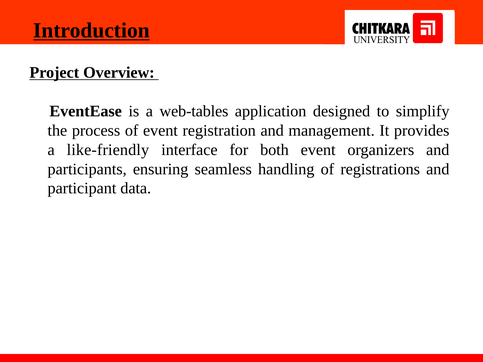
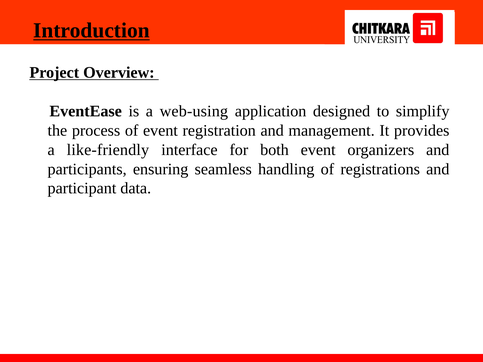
web-tables: web-tables -> web-using (194, 111)
